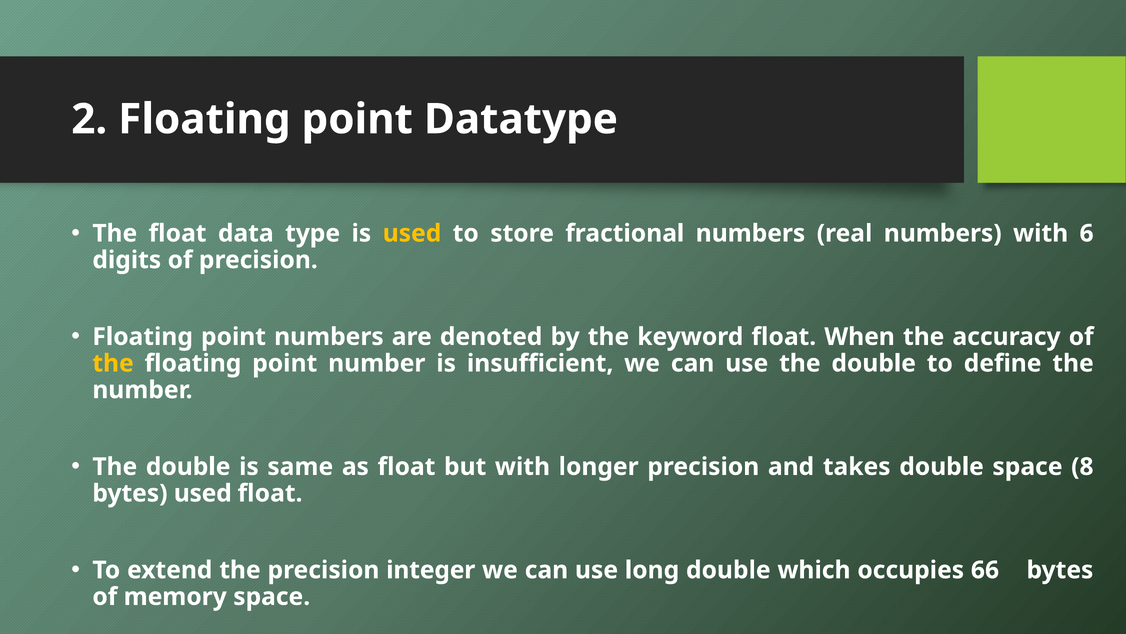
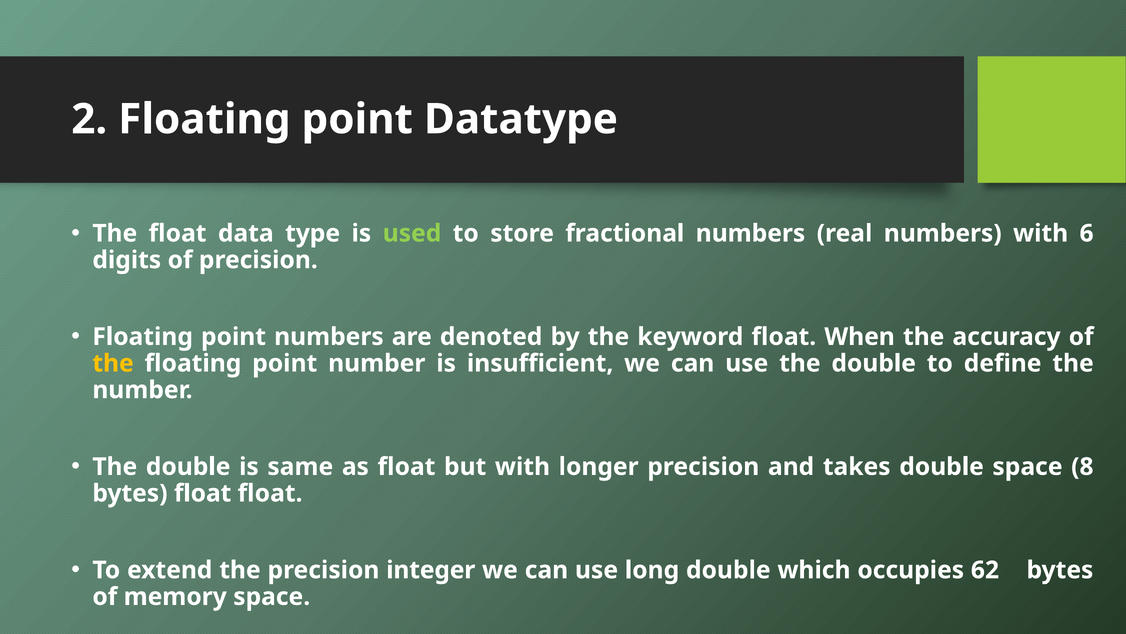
used colour: yellow -> light green (412, 233)
bytes used: used -> float (203, 493)
66: 66 -> 62 (985, 570)
